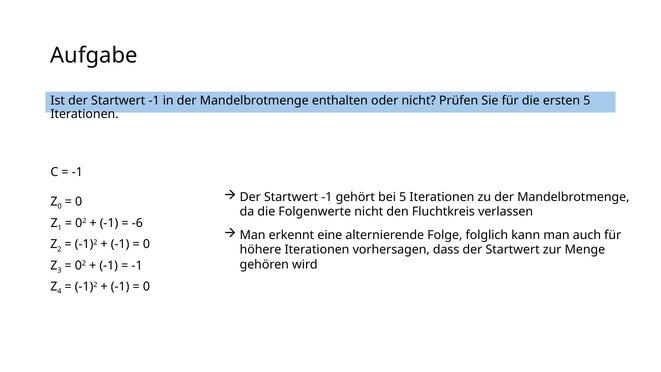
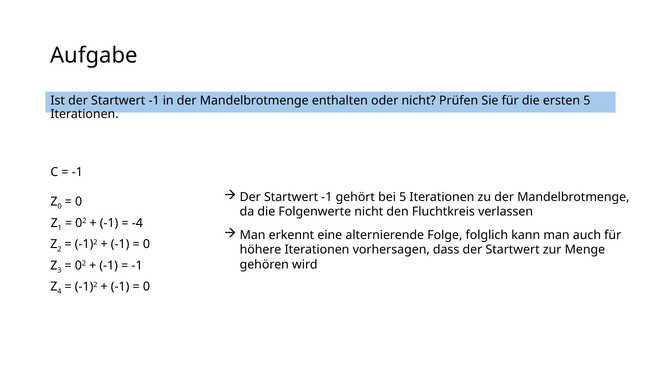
-6: -6 -> -4 (137, 223)
